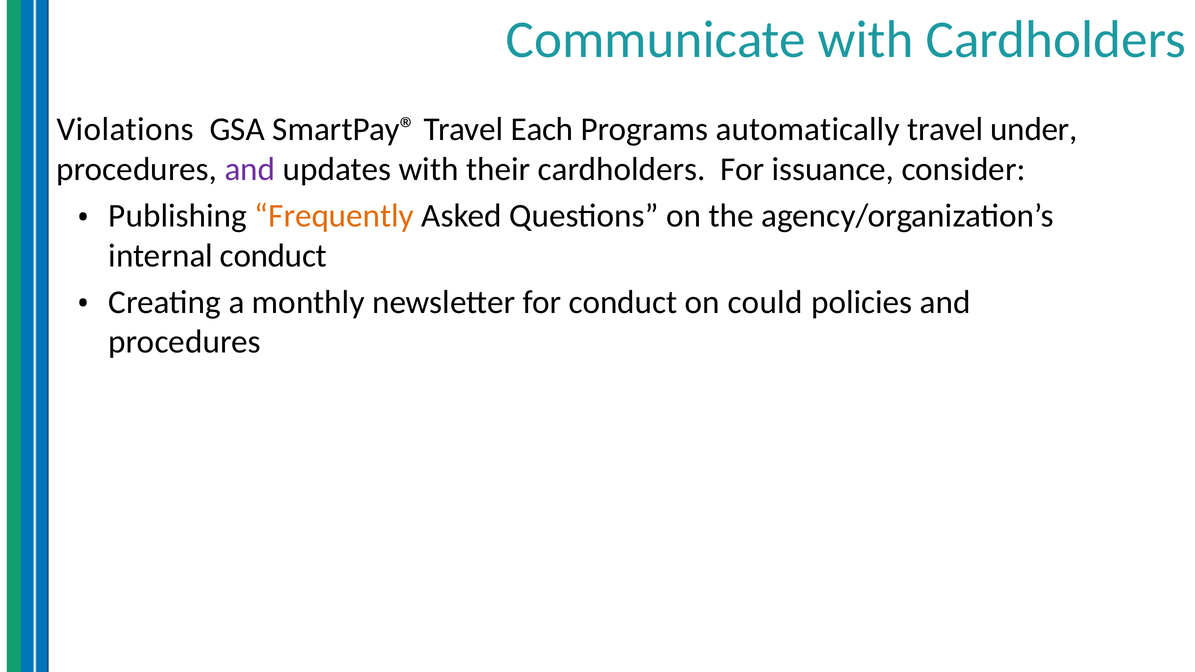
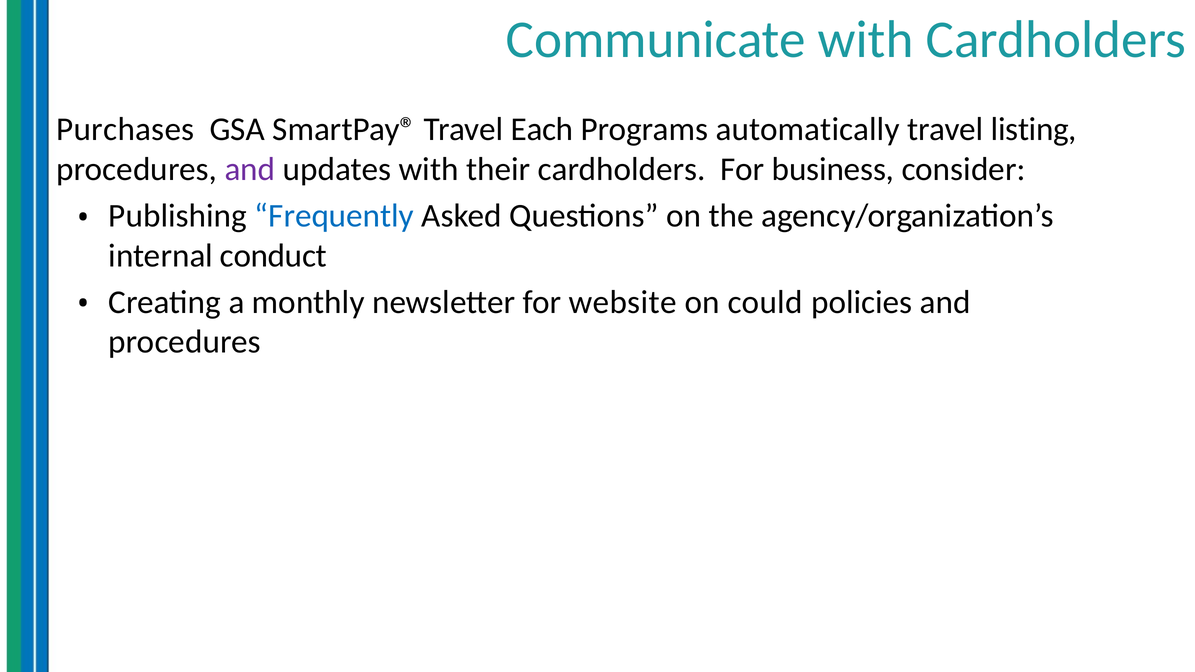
Violations: Violations -> Purchases (125, 130)
under: under -> listing (1034, 130)
issuance: issuance -> business (833, 169)
Frequently colour: orange -> blue (334, 216)
for conduct: conduct -> website (623, 302)
